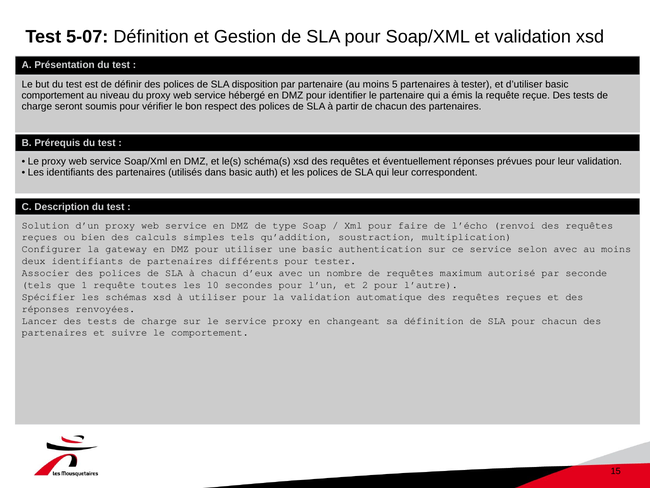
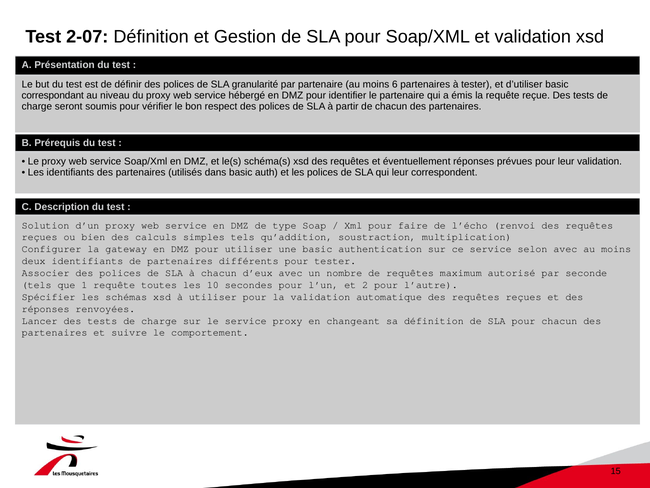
5-07: 5-07 -> 2-07 (87, 37)
disposition: disposition -> granularité (255, 84)
5: 5 -> 6 (395, 84)
comportement: comportement -> correspondant (53, 96)
